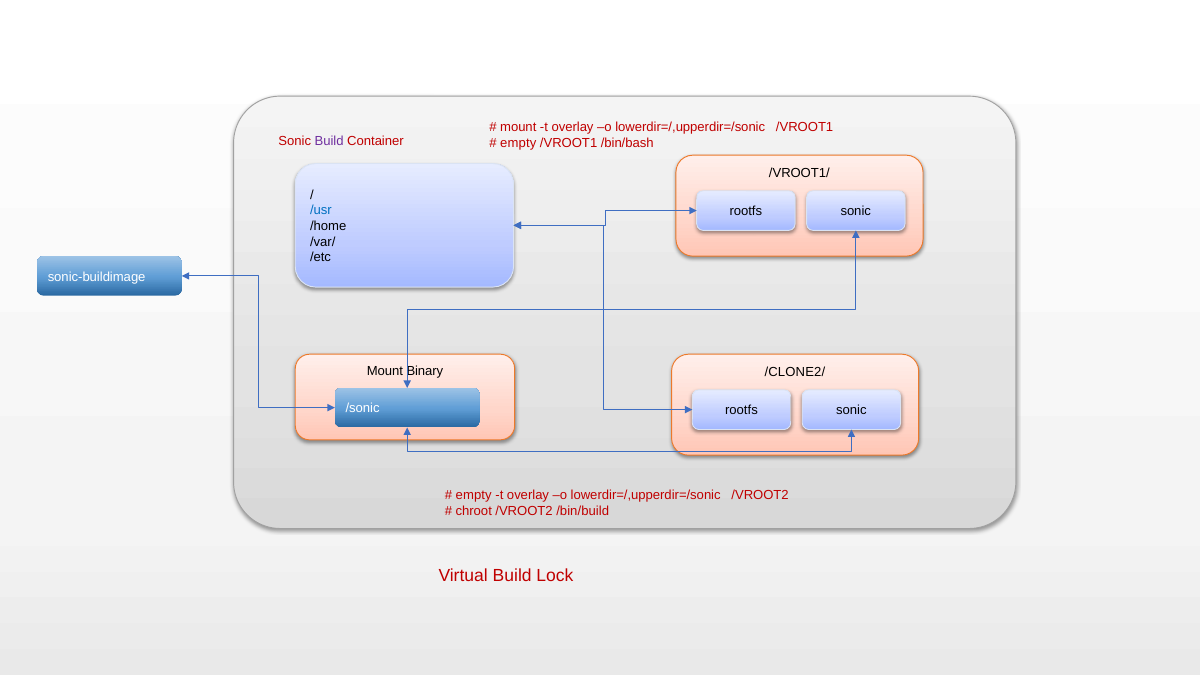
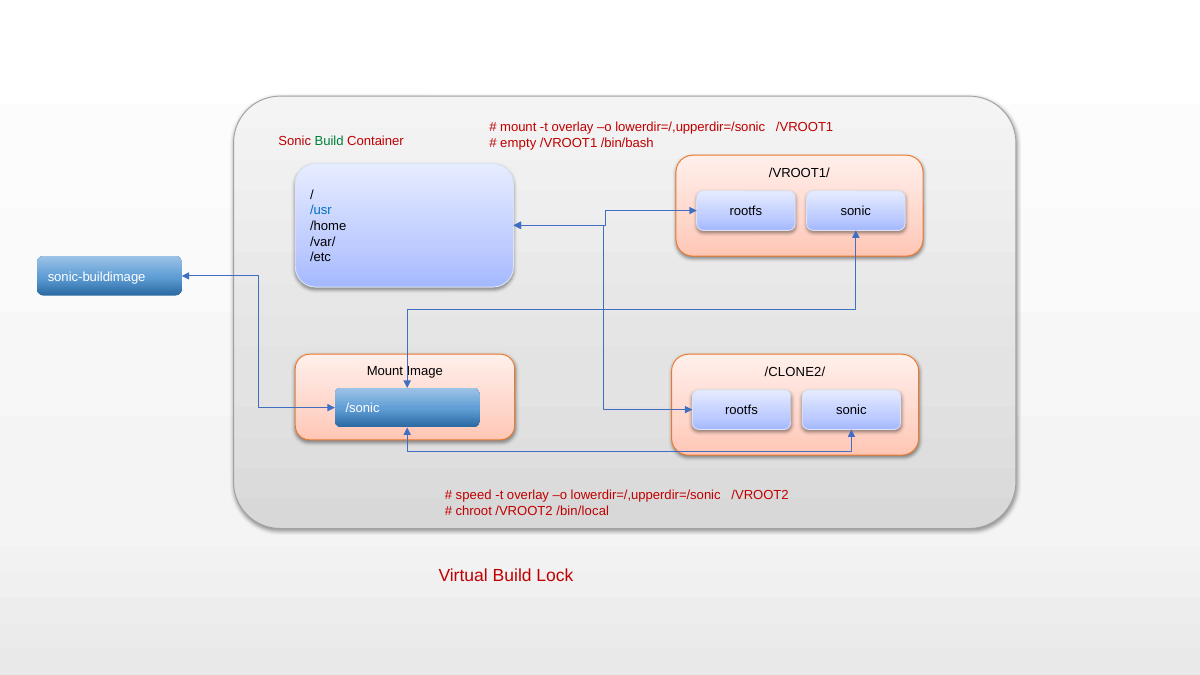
Build colour: purple -> green (329, 141)
Binary: Binary -> Image (425, 372)
empty: empty -> speed (474, 495)
/bin/build: /bin/build -> /bin/local (583, 511)
